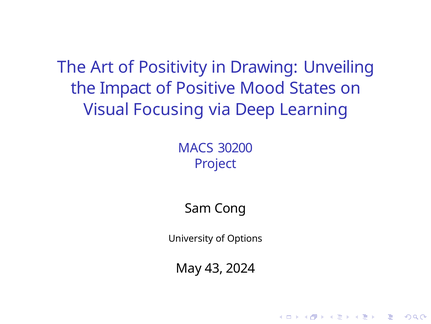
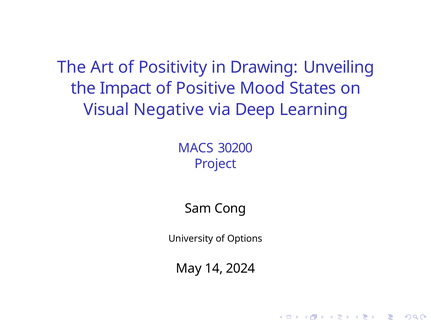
Focusing: Focusing -> Negative (169, 109)
43: 43 -> 14 (214, 268)
